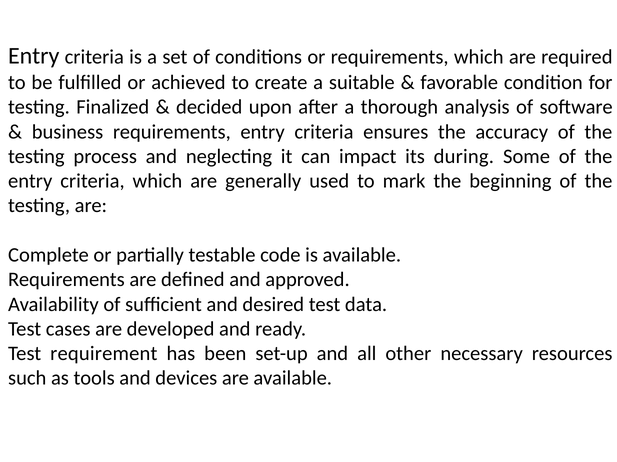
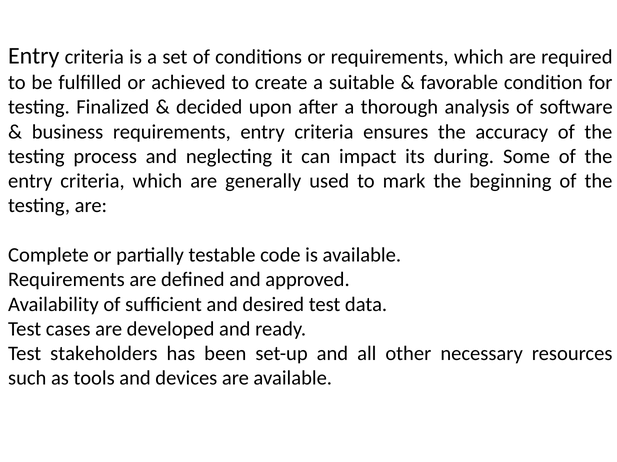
requirement: requirement -> stakeholders (104, 354)
